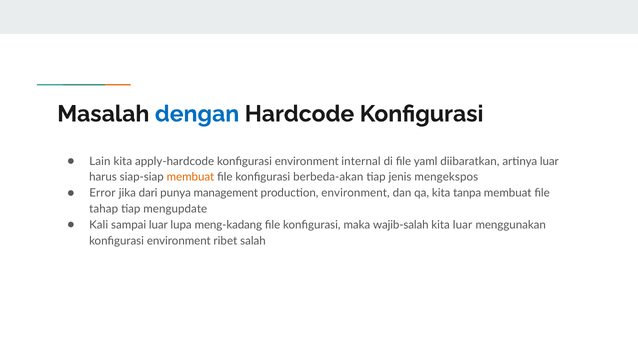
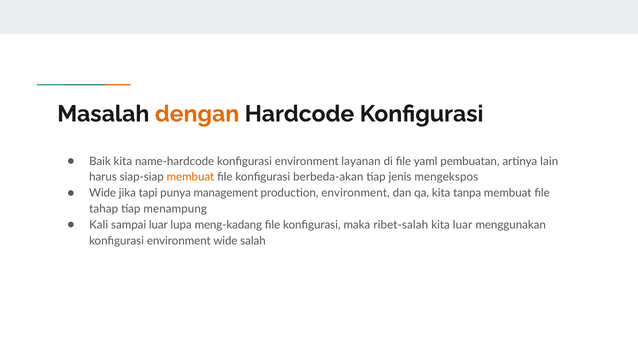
dengan colour: blue -> orange (197, 114)
Lain: Lain -> Baik (100, 161)
apply-hardcode: apply-hardcode -> name-hardcode (175, 161)
internal: internal -> layanan (361, 161)
diibaratkan: diibaratkan -> pembuatan (470, 161)
artinya luar: luar -> lain (549, 161)
Error: Error -> Wide (103, 193)
dari: dari -> tapi (148, 193)
mengupdate: mengupdate -> menampung (175, 209)
wajib-salah: wajib-salah -> ribet-salah (401, 225)
environment ribet: ribet -> wide (225, 241)
